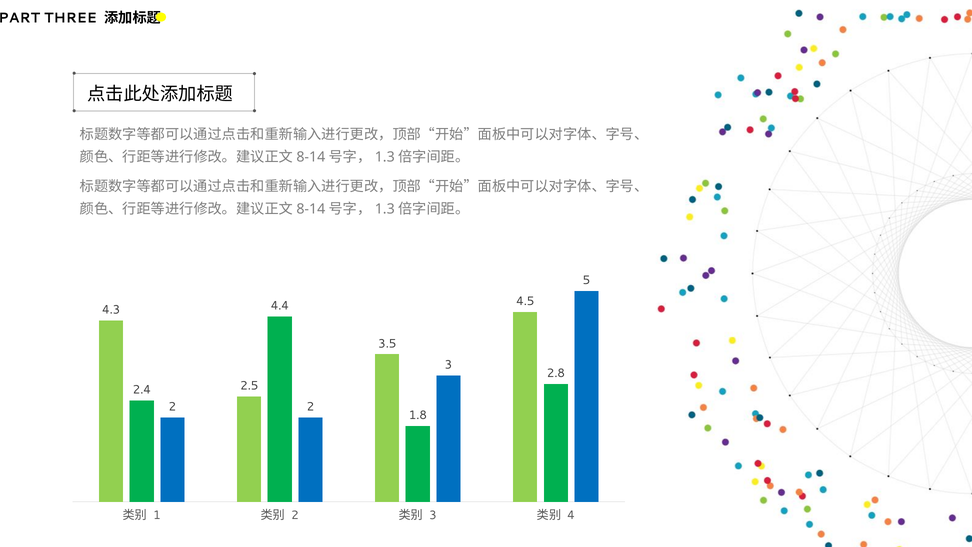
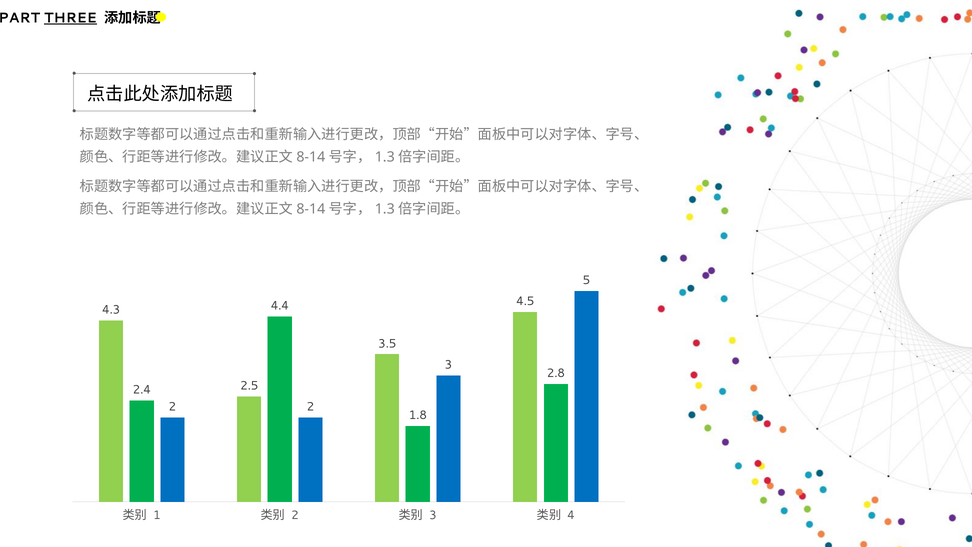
THREE underline: none -> present (70, 18)
